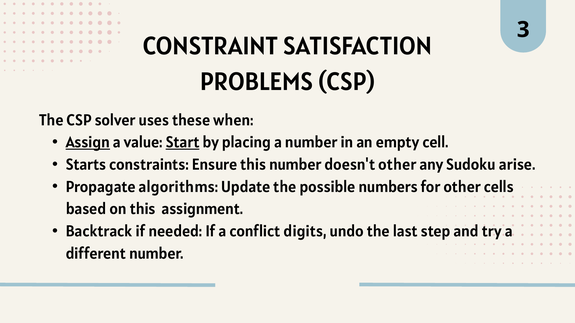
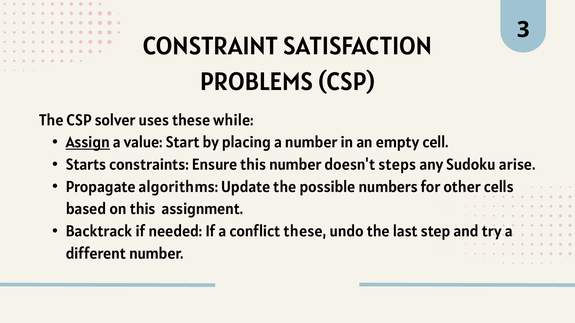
when: when -> while (233, 120)
Start underline: present -> none (183, 143)
doesn't other: other -> steps (397, 165)
conflict digits: digits -> these (305, 232)
